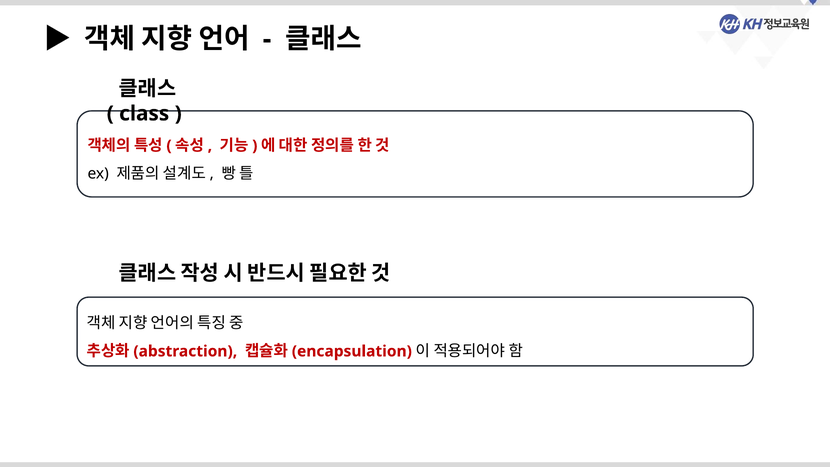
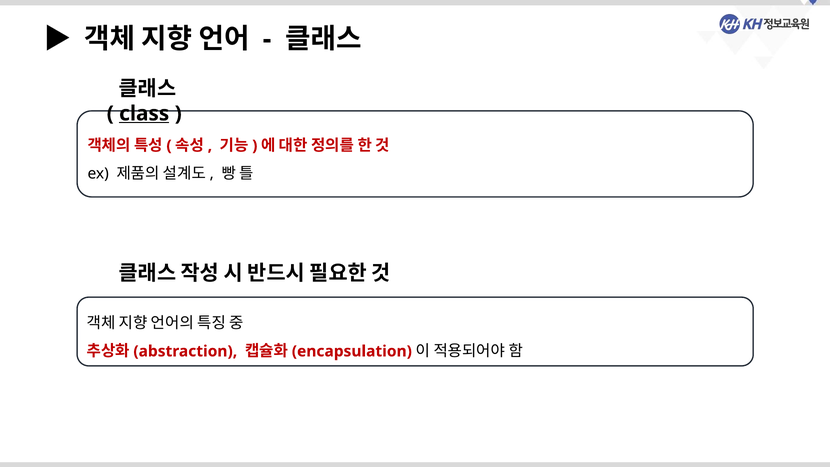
class underline: none -> present (144, 114)
